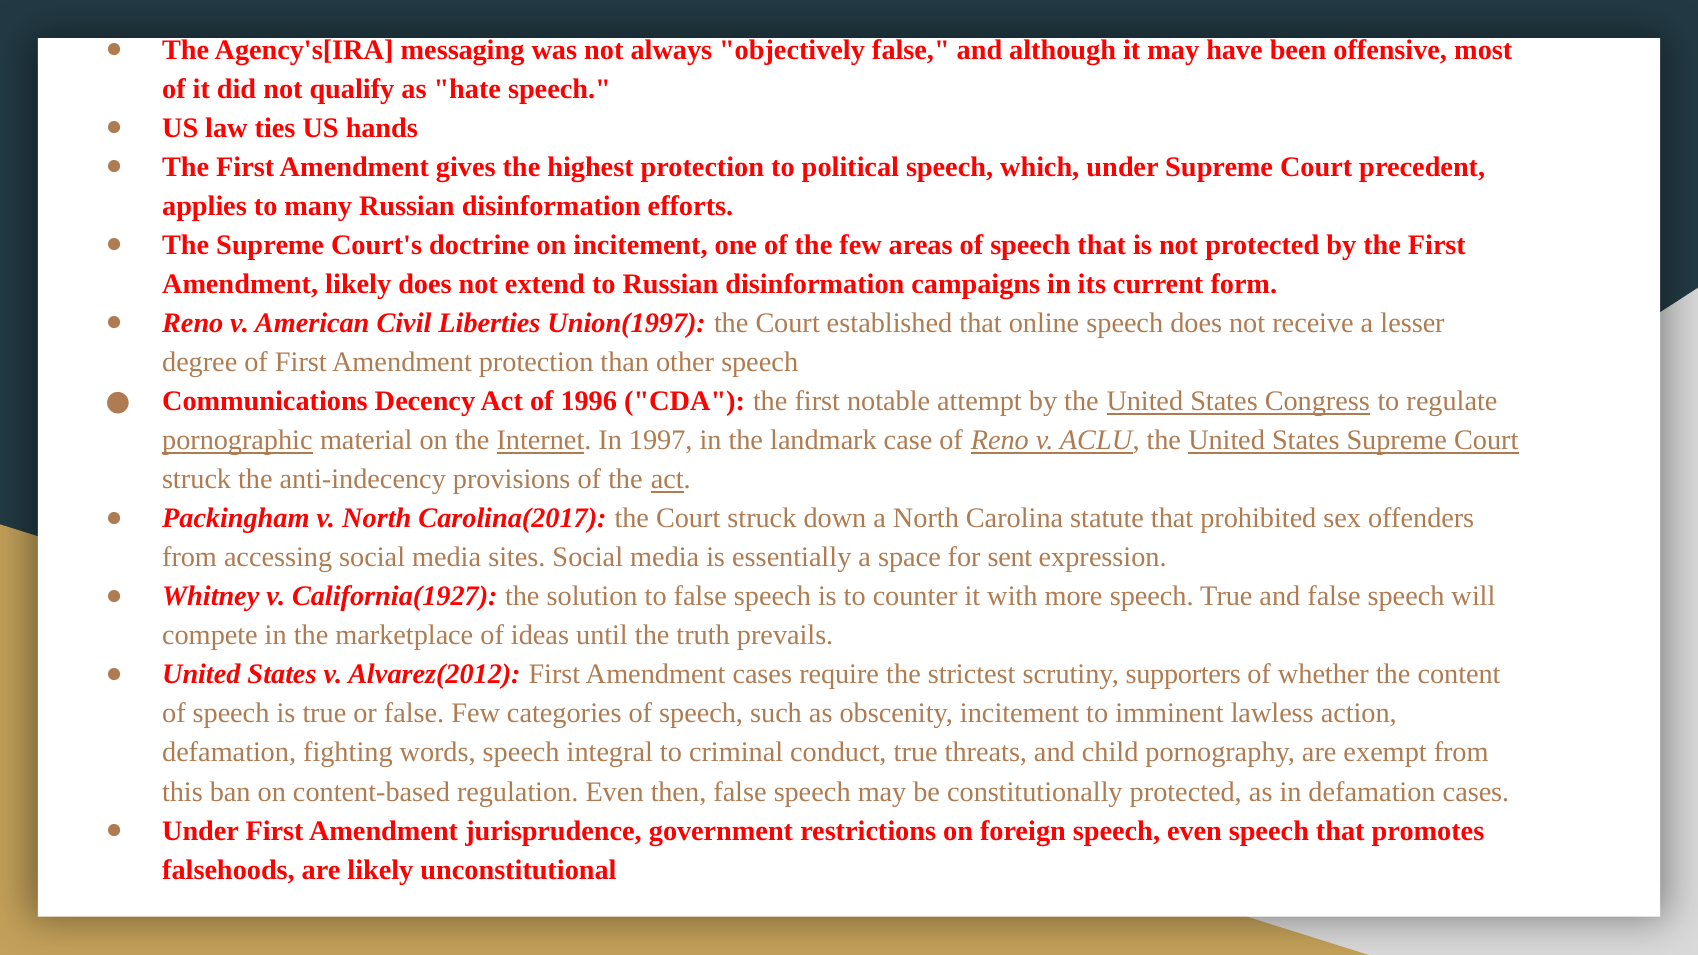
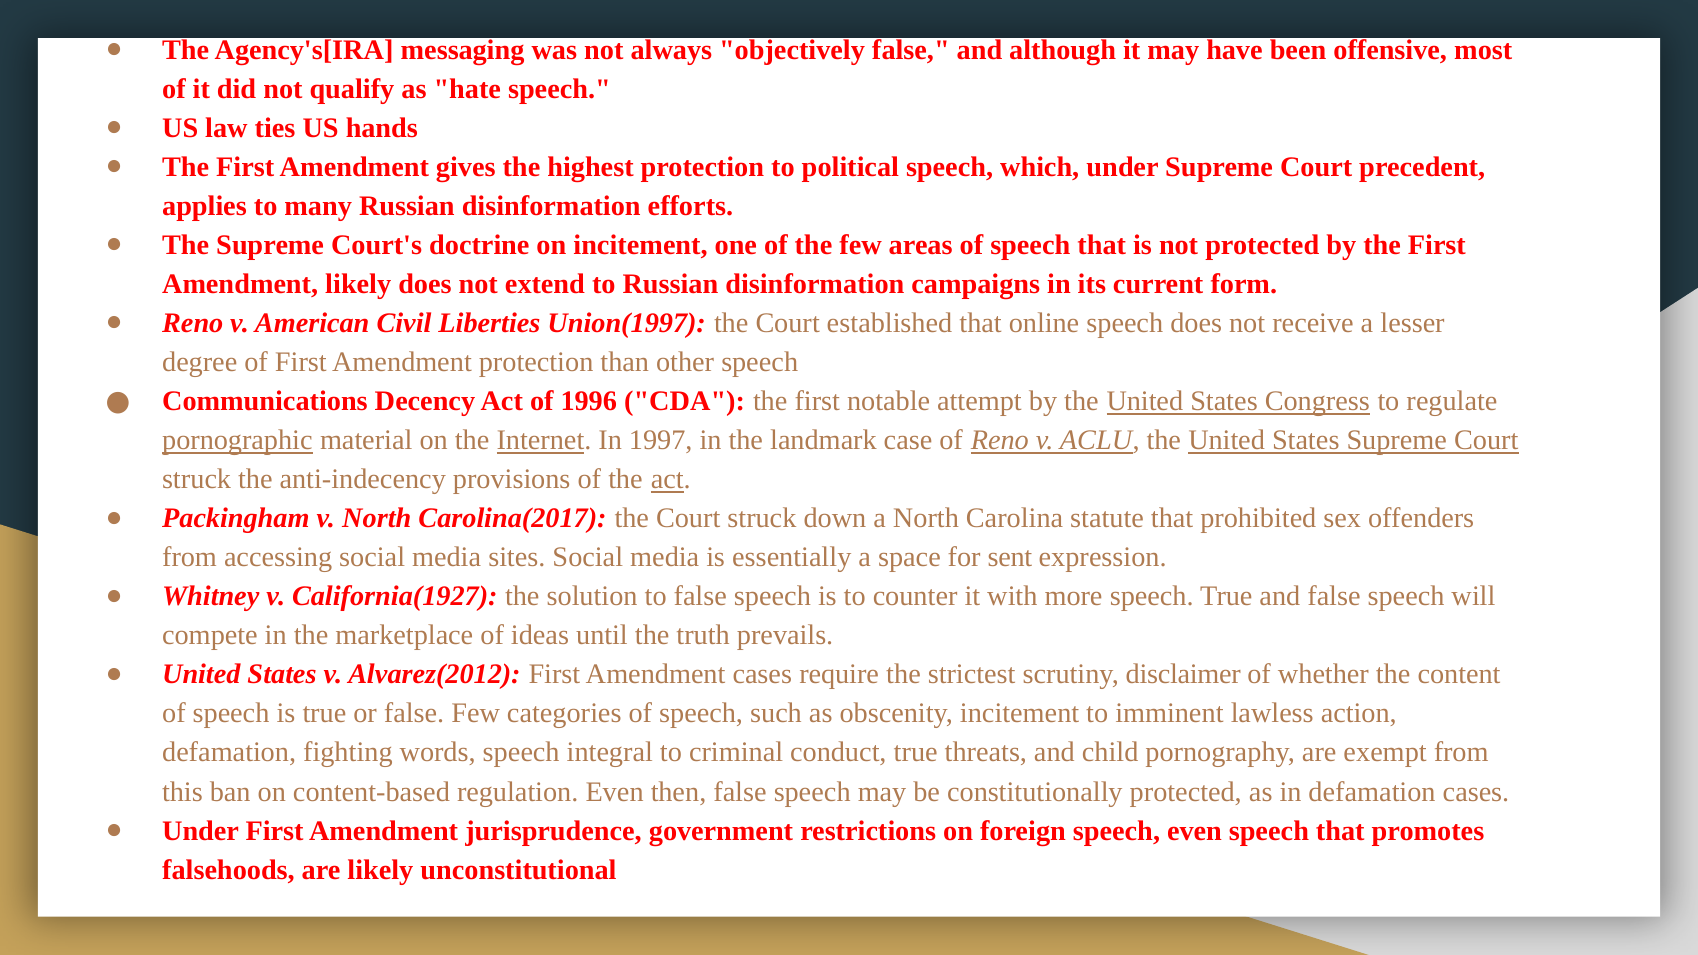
supporters: supporters -> disclaimer (1183, 675)
